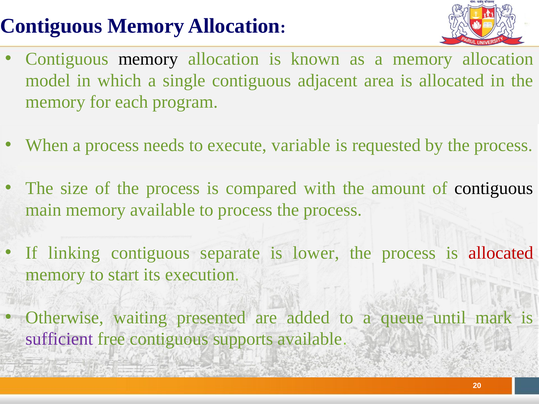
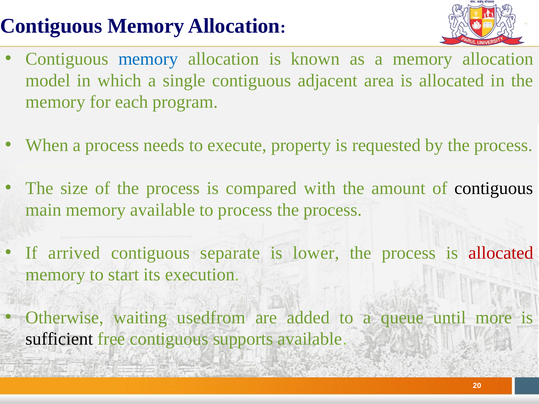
memory colour: black -> blue (148, 59)
variable: variable -> property (301, 145)
linking: linking -> arrived (74, 253)
presented: presented -> usedfrom (211, 318)
mark: mark -> more (494, 318)
sufficient colour: purple -> black (59, 339)
